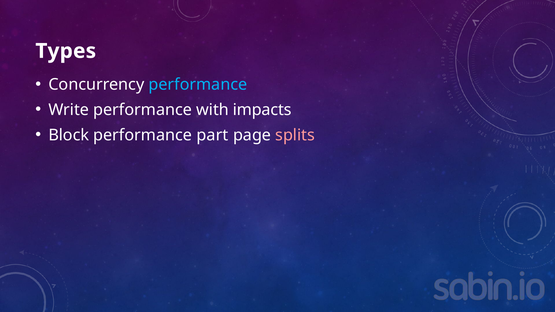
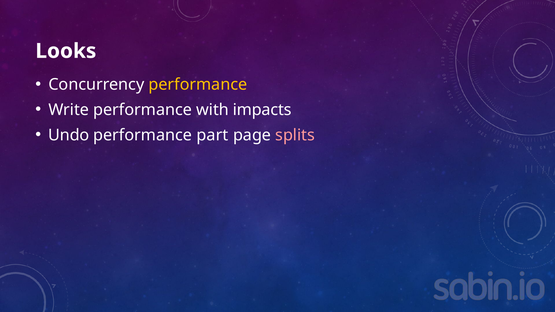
Types: Types -> Looks (66, 51)
performance colour: light blue -> yellow (198, 85)
Block: Block -> Undo (69, 135)
